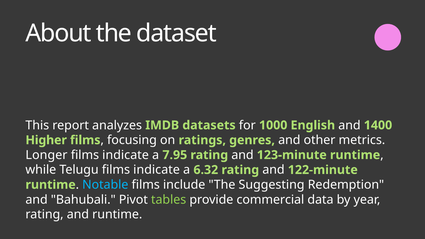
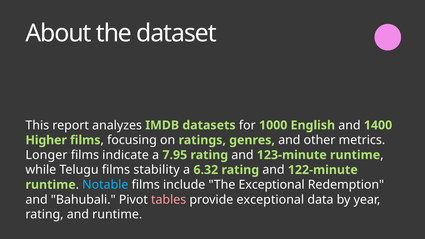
Telugu films indicate: indicate -> stability (157, 170)
The Suggesting: Suggesting -> Exceptional (272, 185)
tables colour: light green -> pink (169, 200)
provide commercial: commercial -> exceptional (270, 200)
